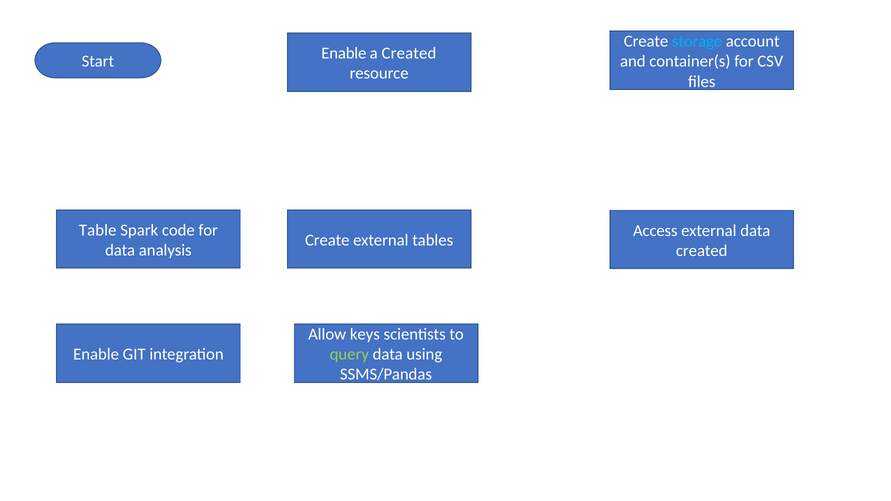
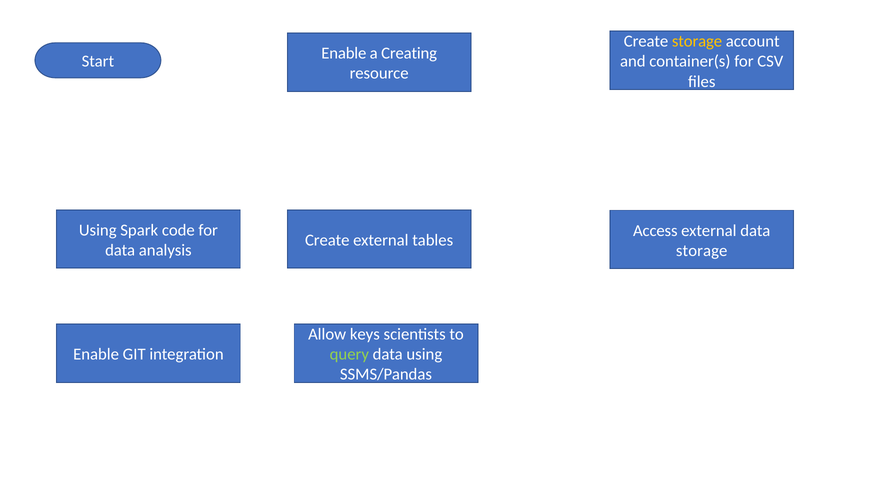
storage colour: light blue -> yellow (697, 41)
a Created: Created -> Creating (409, 53)
Table: Table -> Using (98, 230)
created: created -> storage (702, 251)
